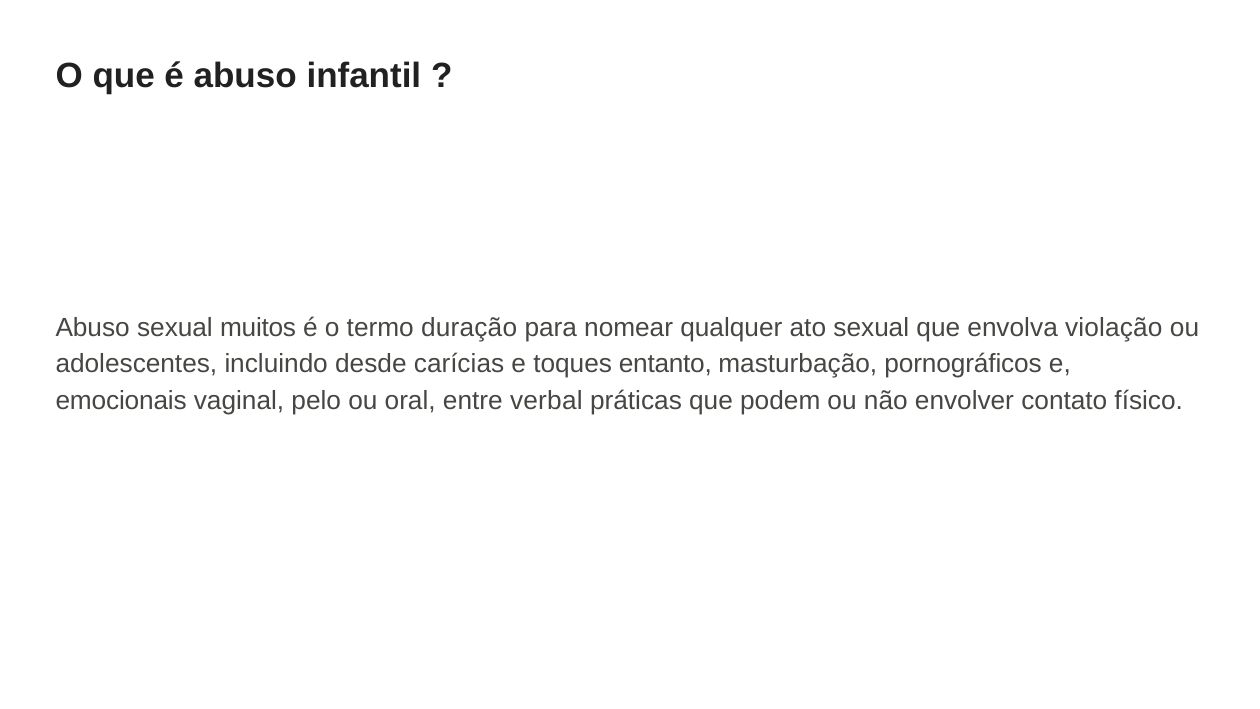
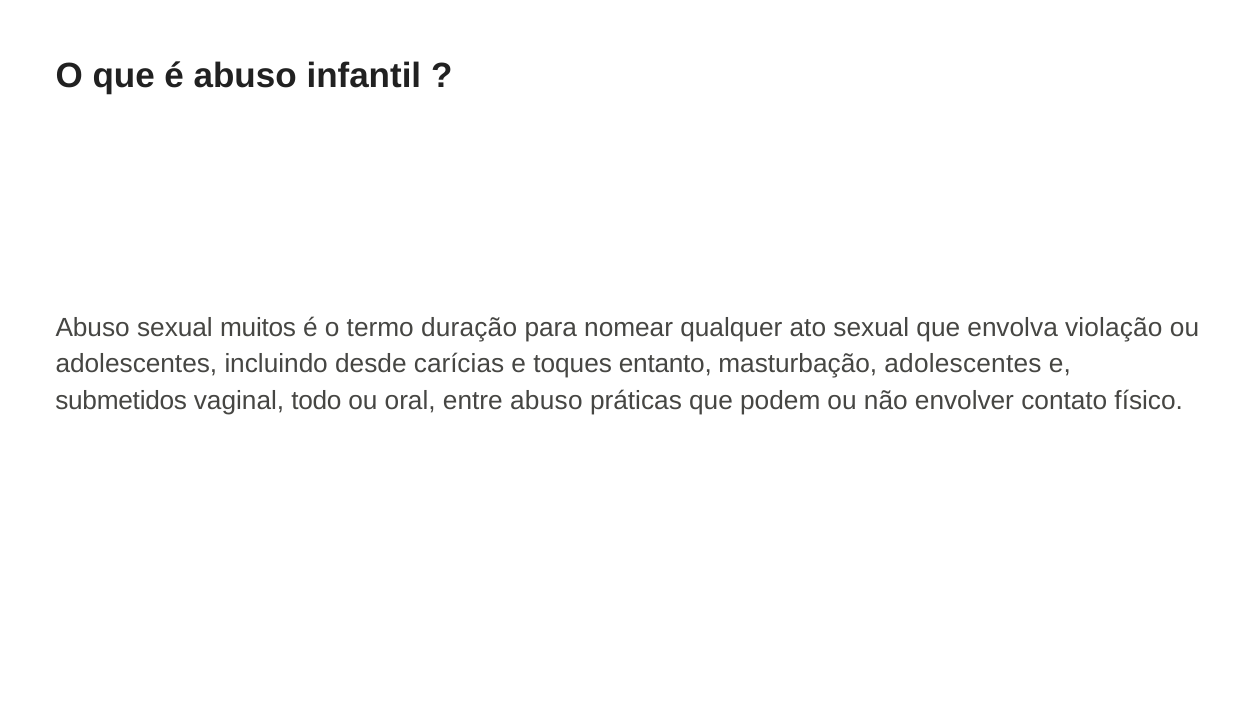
masturbação pornográficos: pornográficos -> adolescentes (963, 364)
emocionais: emocionais -> submetidos (121, 400)
pelo: pelo -> todo (316, 400)
entre verbal: verbal -> abuso (546, 400)
